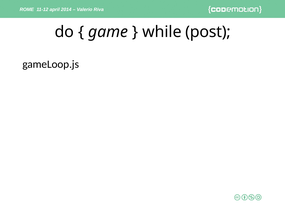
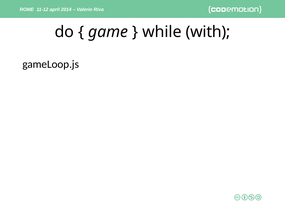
post: post -> with (208, 32)
